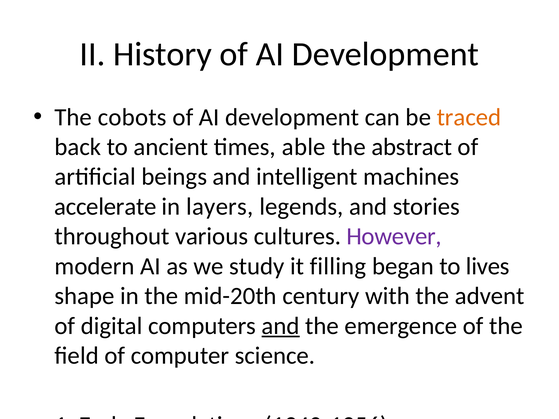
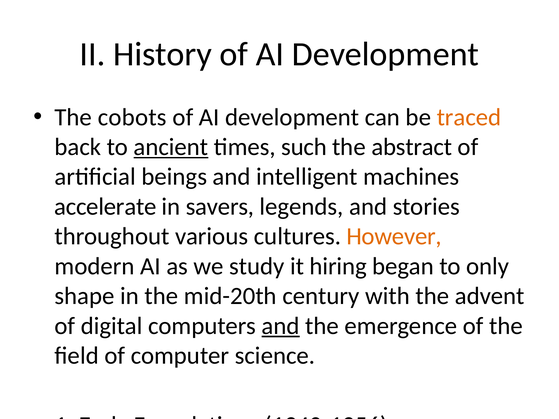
ancient underline: none -> present (171, 147)
times able: able -> such (304, 147)
layers: layers -> savers (220, 207)
However colour: purple -> orange (394, 237)
filling: filling -> hiring (338, 266)
to lives: lives -> only (488, 266)
